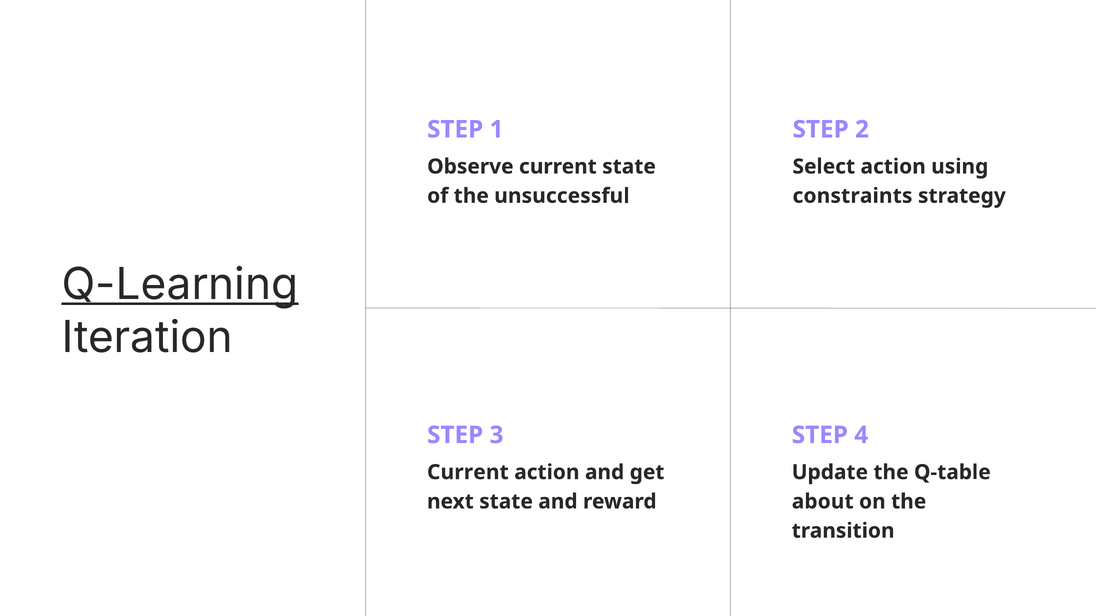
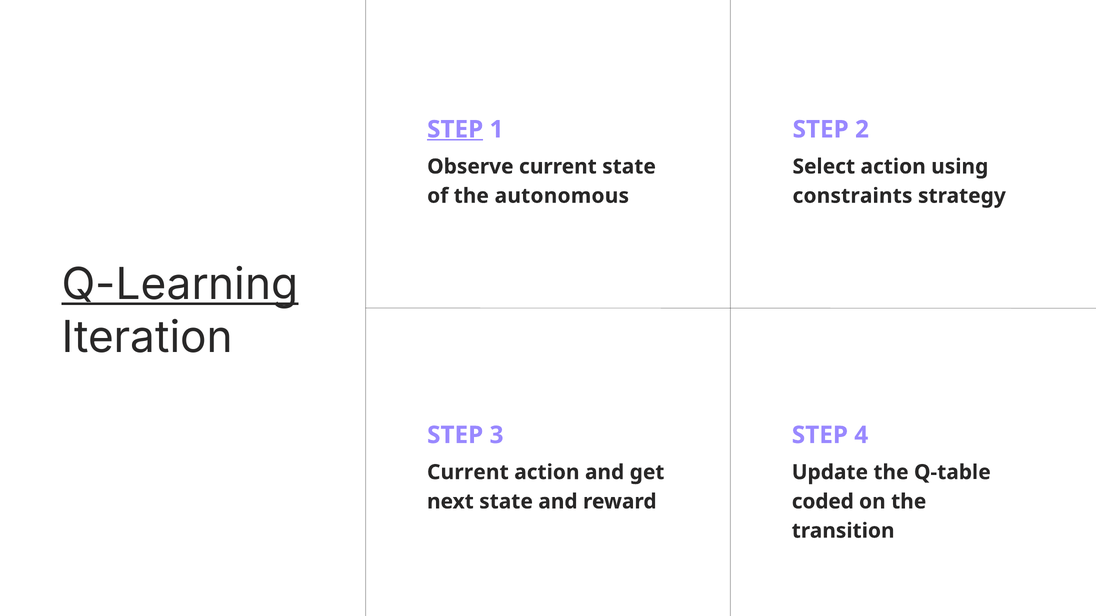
STEP underline: none -> present (455, 130)
unsuccessful: unsuccessful -> autonomous (562, 196)
about: about -> coded (823, 502)
